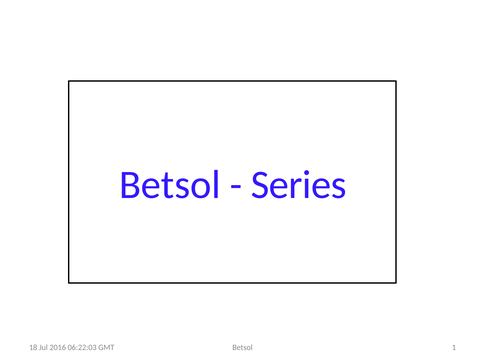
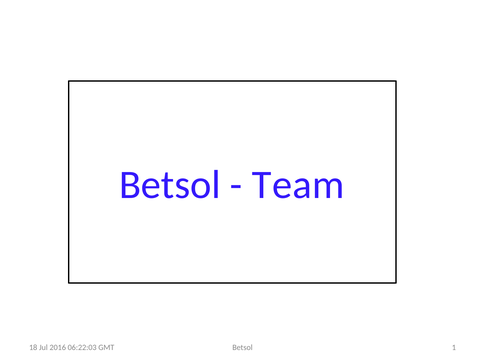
Series: Series -> Team (298, 185)
